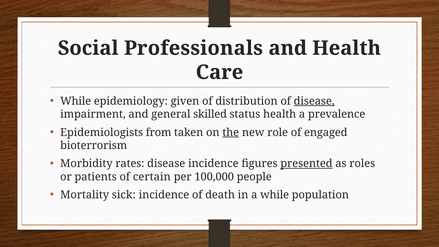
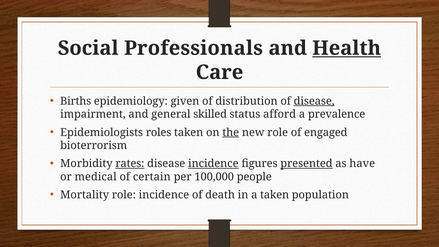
Health underline: none -> present (347, 48)
While: While -> Births (76, 101)
status health: health -> afford (280, 114)
from: from -> roles (159, 132)
rates underline: none -> present (130, 164)
incidence underline: none -> present (213, 164)
roles: roles -> have (362, 164)
patients: patients -> medical (96, 177)
Mortality sick: sick -> role (124, 195)
a while: while -> taken (275, 195)
